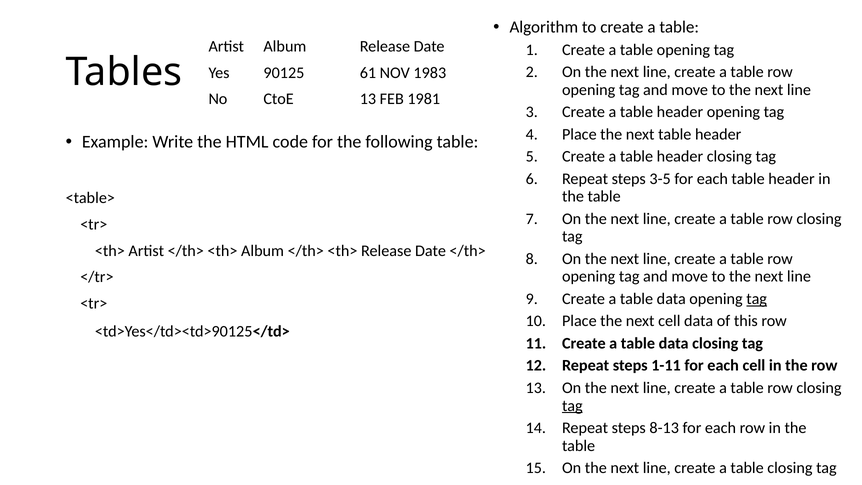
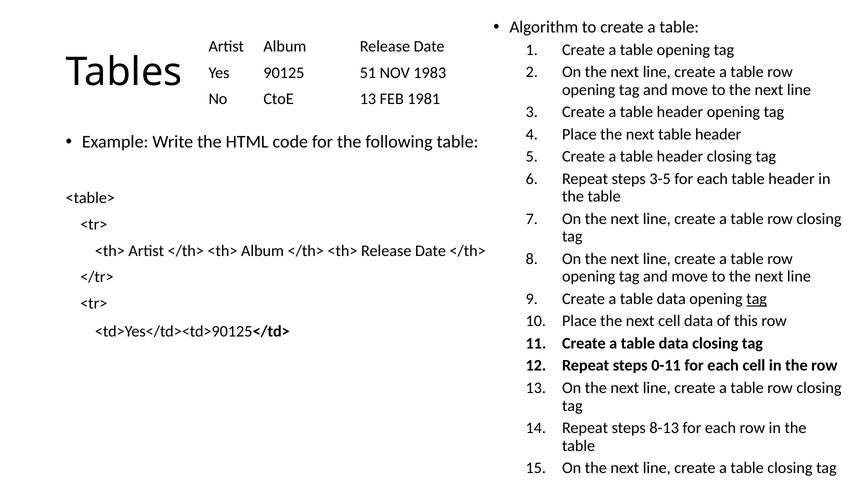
61: 61 -> 51 (368, 73)
1-11: 1-11 -> 0-11 (666, 366)
tag underline: present -> none (572, 406)
